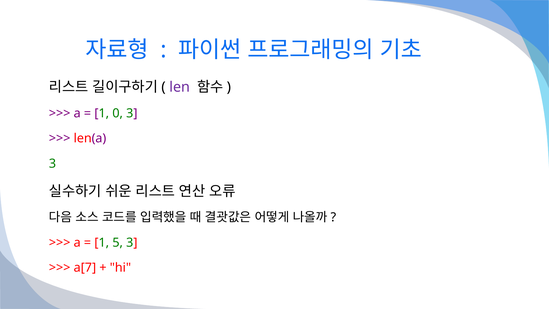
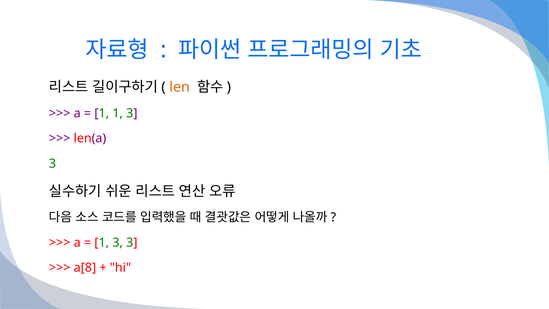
len colour: purple -> orange (180, 87)
1 0: 0 -> 1 (118, 113)
5: 5 -> 3 (118, 242)
a[7: a[7 -> a[8 (85, 268)
